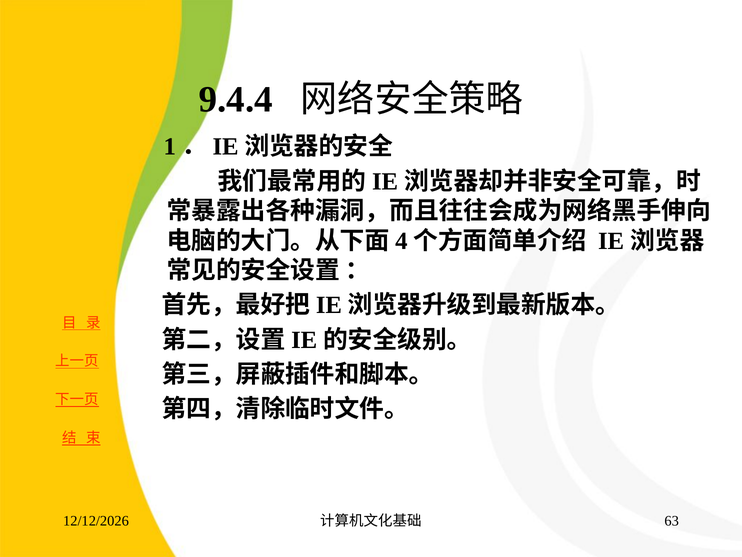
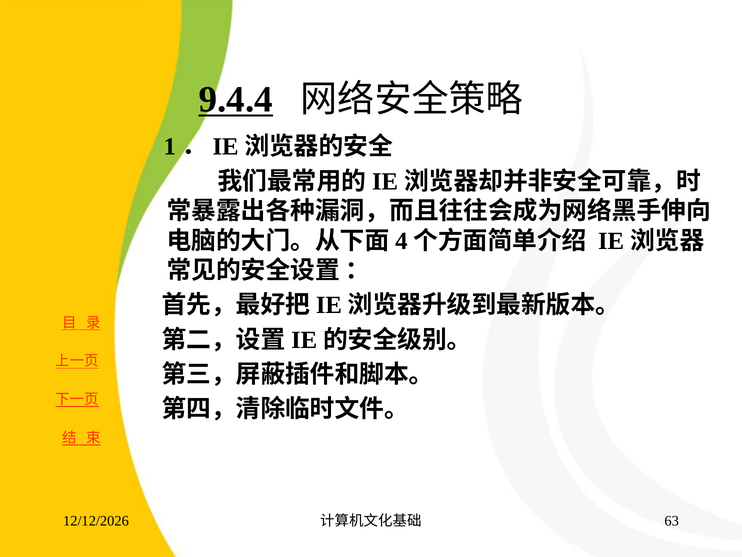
9.4.4 underline: none -> present (236, 99)
